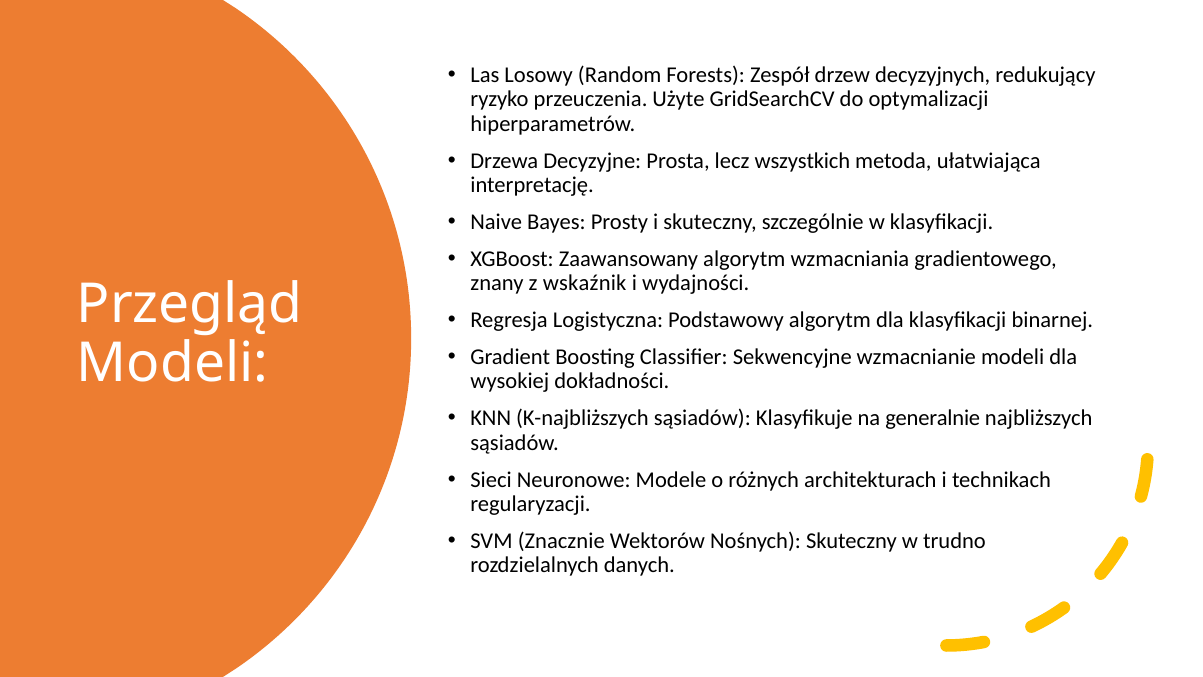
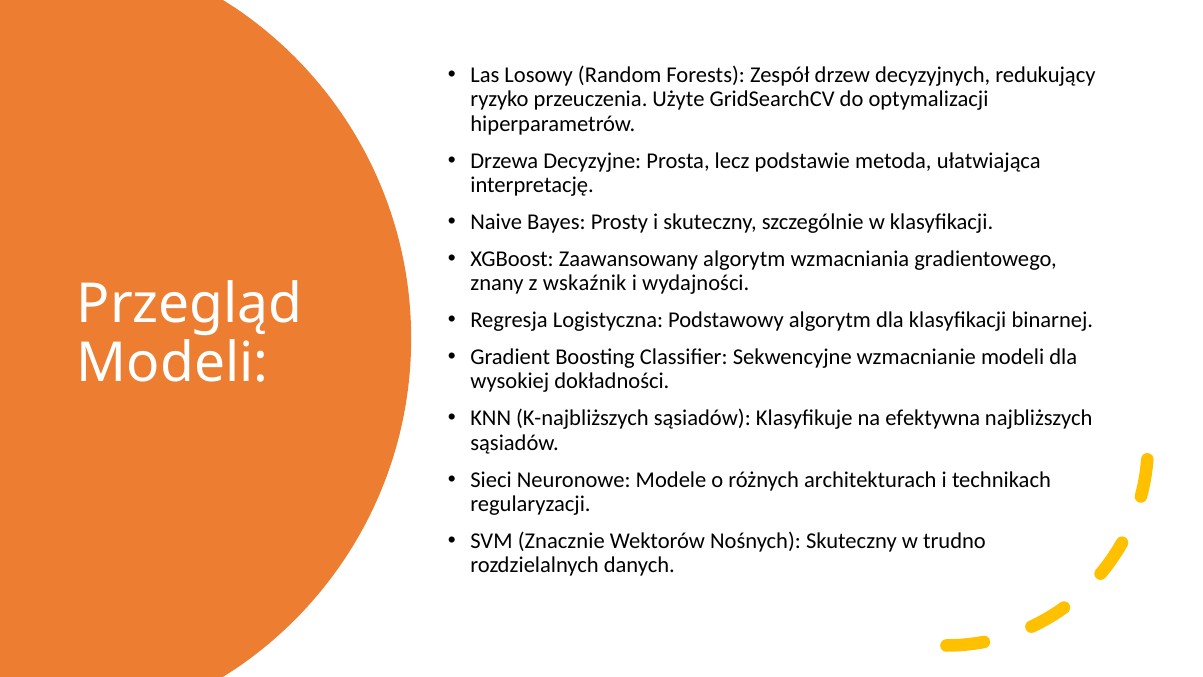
wszystkich: wszystkich -> podstawie (802, 161)
generalnie: generalnie -> efektywna (933, 418)
